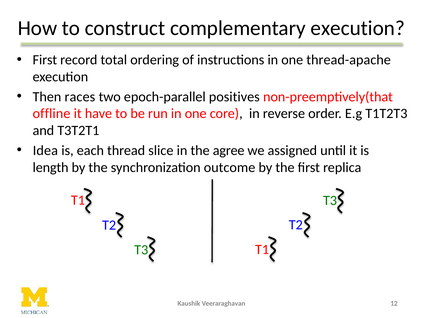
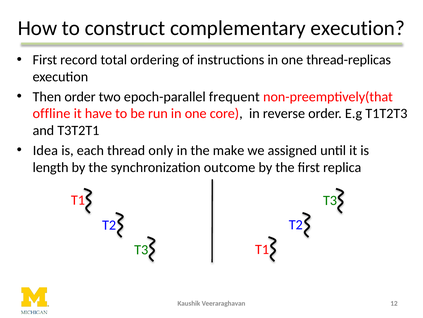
thread-apache: thread-apache -> thread-replicas (349, 60)
Then races: races -> order (80, 96)
positives: positives -> frequent (234, 96)
slice: slice -> only (161, 150)
agree: agree -> make (229, 150)
